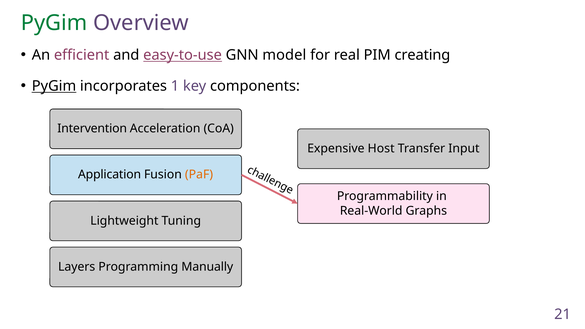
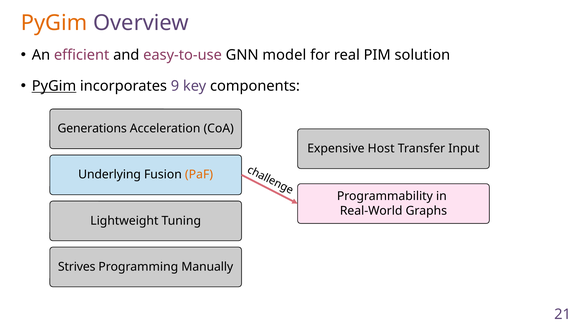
PyGim colour: green -> orange (54, 23)
easy-to-use underline: present -> none (183, 55)
creating: creating -> solution (422, 55)
1: 1 -> 9 (175, 86)
Intervention: Intervention -> Generations (92, 129)
Application: Application -> Underlying (110, 175)
Layers: Layers -> Strives (77, 267)
